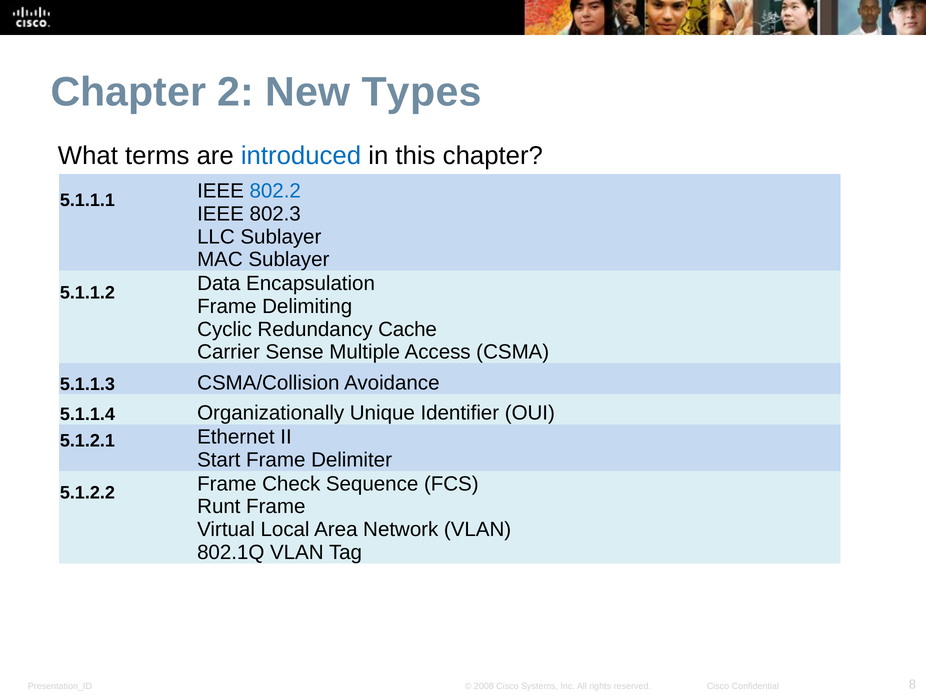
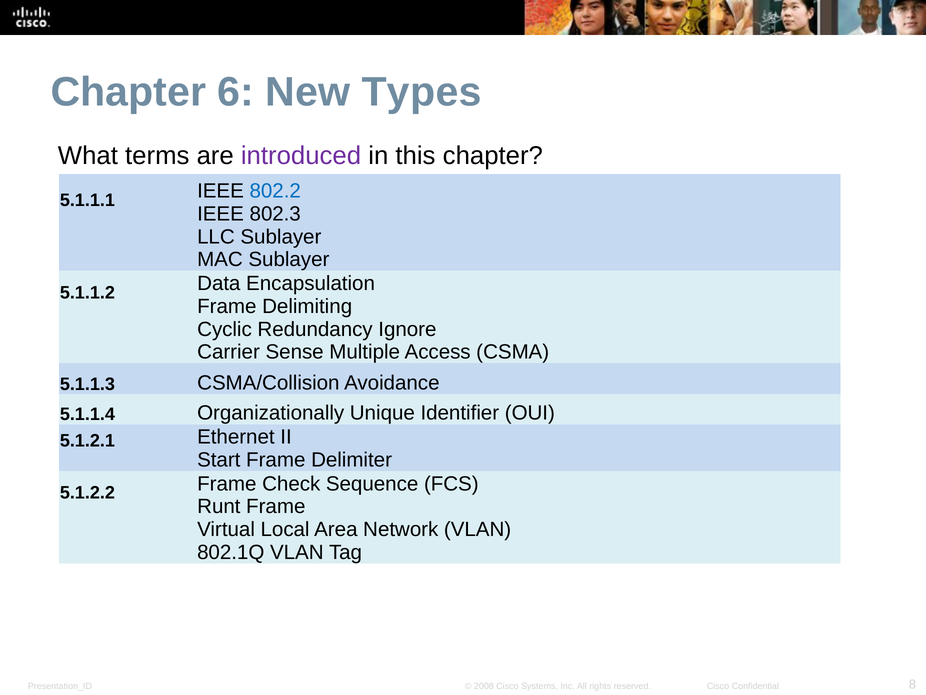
2: 2 -> 6 (236, 92)
introduced colour: blue -> purple (301, 155)
Cache: Cache -> Ignore (407, 329)
